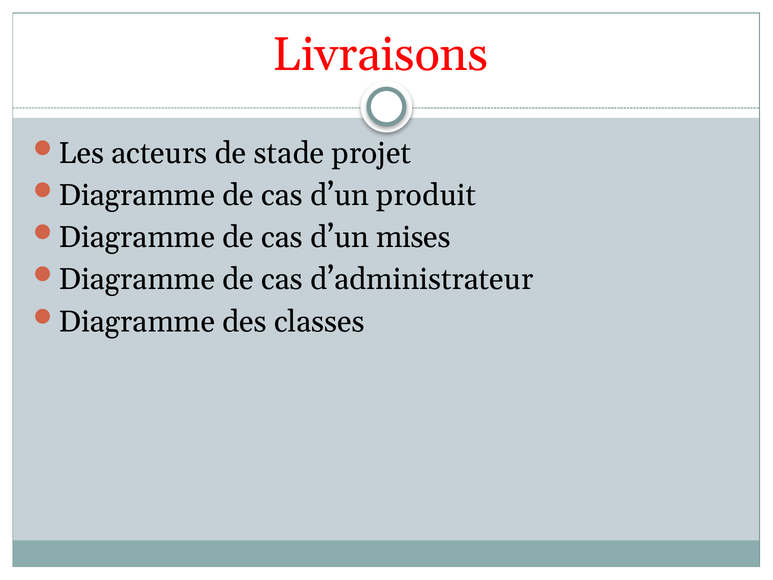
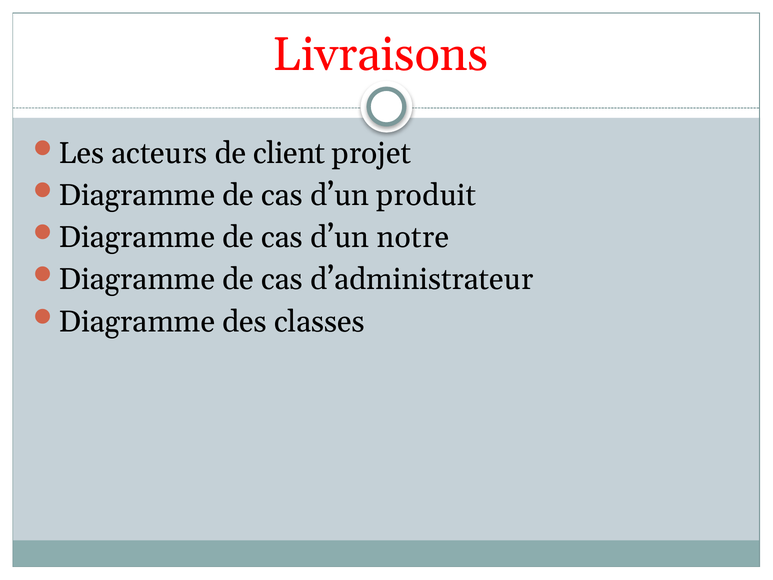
stade: stade -> client (289, 153)
mises: mises -> notre (413, 237)
